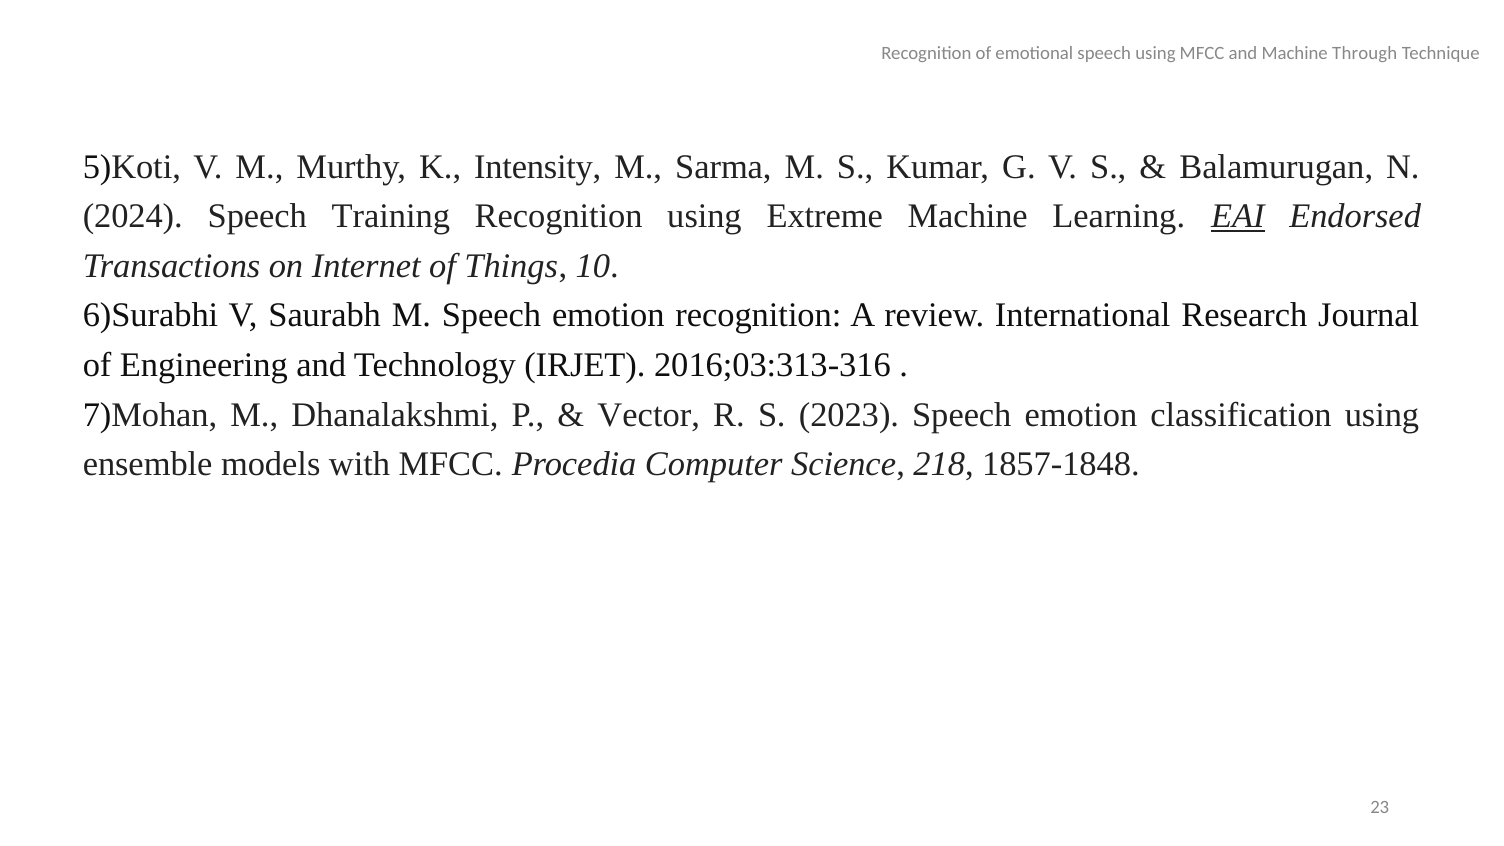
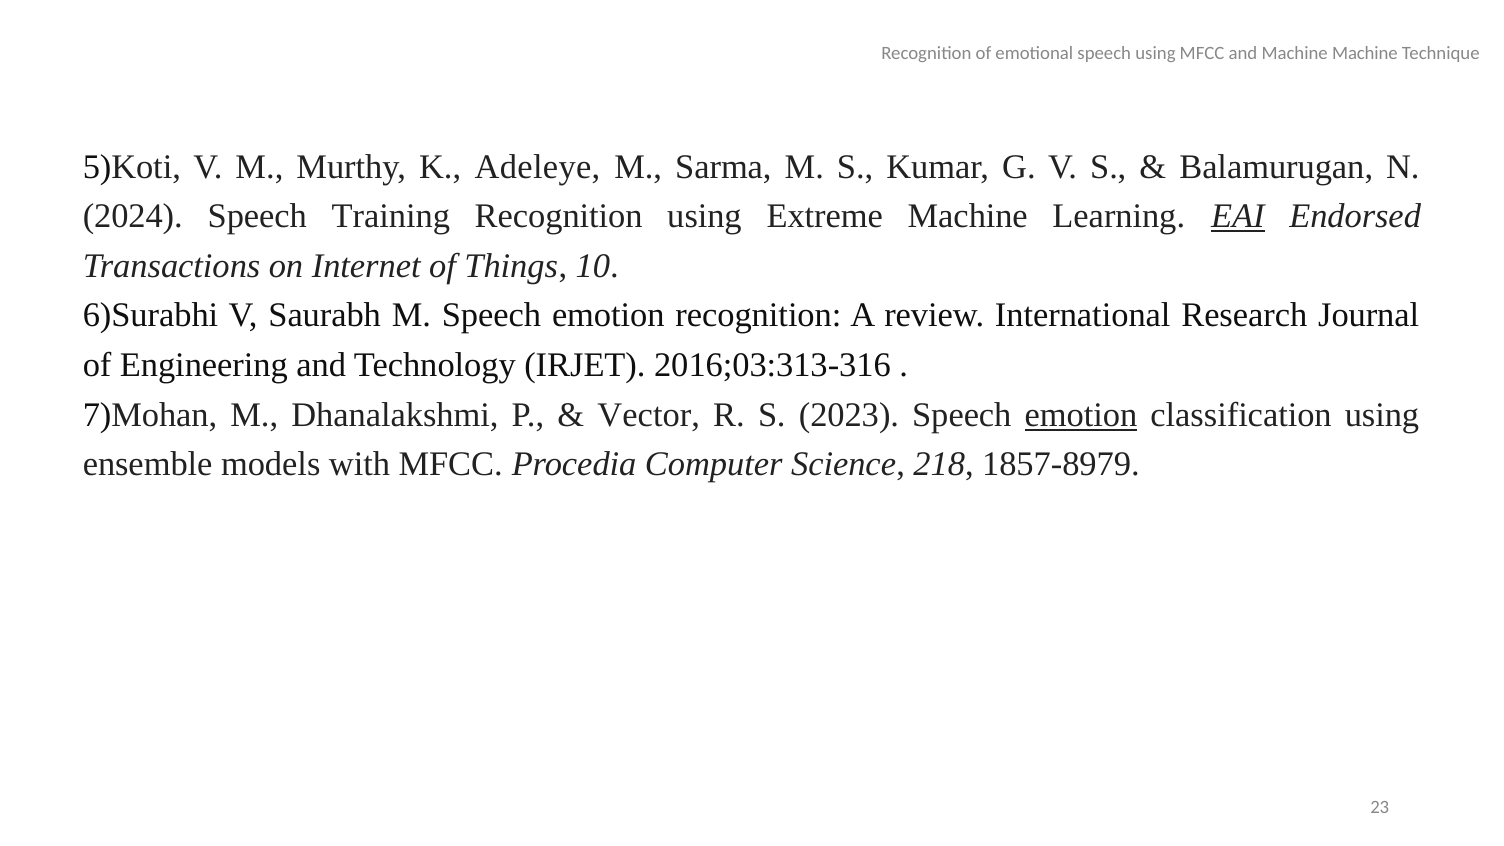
Machine Through: Through -> Machine (1365, 53)
Intensity: Intensity -> Adeleye (537, 167)
emotion underline: none -> present (1081, 415)
1857-1848: 1857-1848 -> 1857-8979 (1061, 464)
